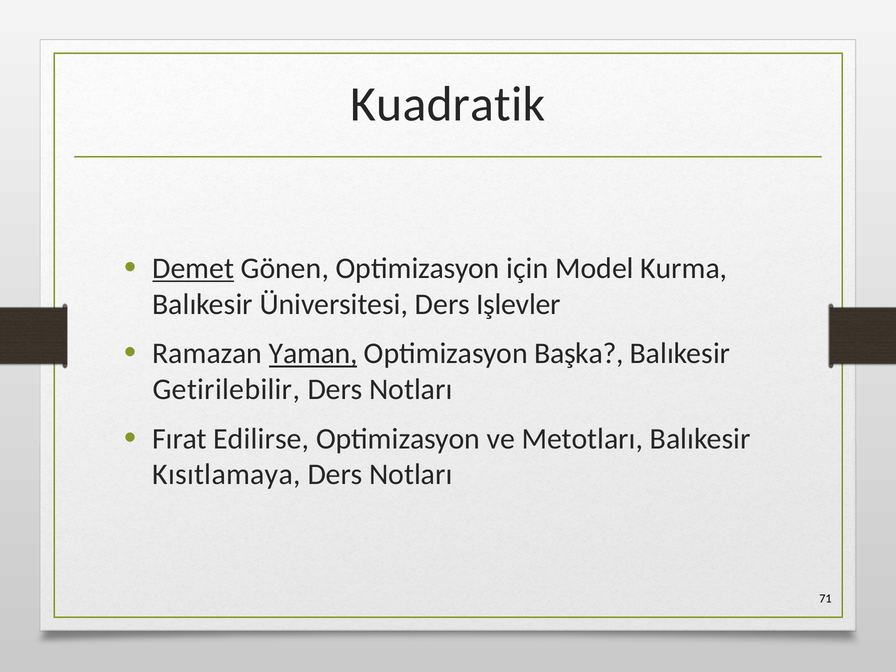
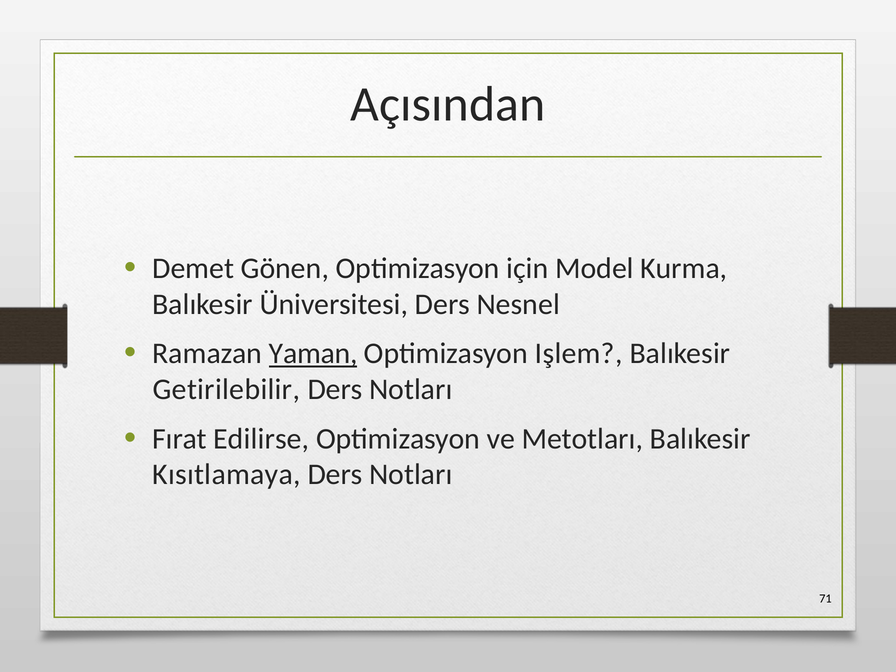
Kuadratik: Kuadratik -> Açısından (448, 104)
Demet underline: present -> none (193, 269)
Işlevler: Işlevler -> Nesnel (518, 304)
Başka: Başka -> Işlem (579, 354)
